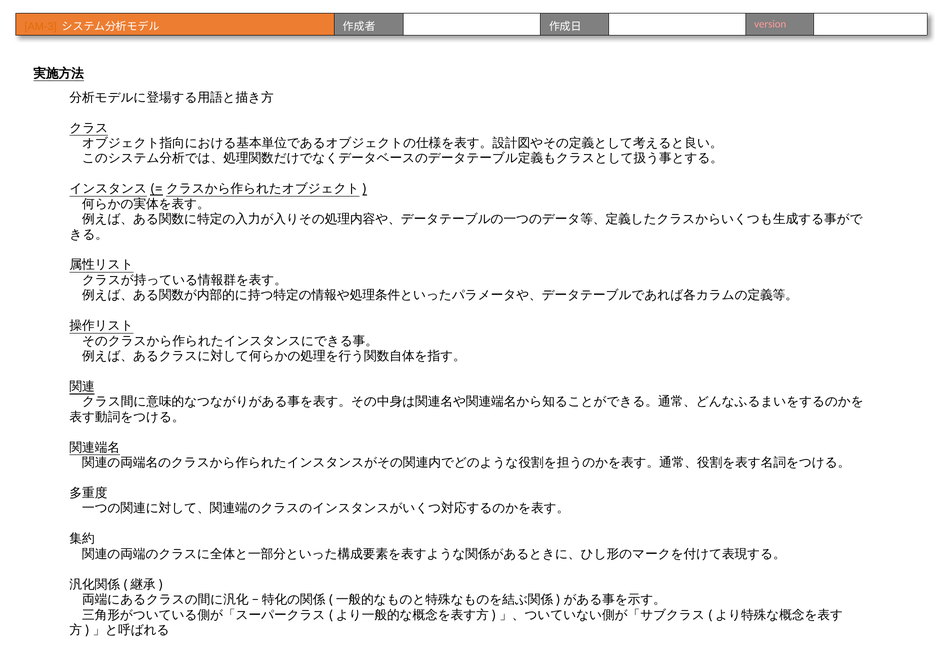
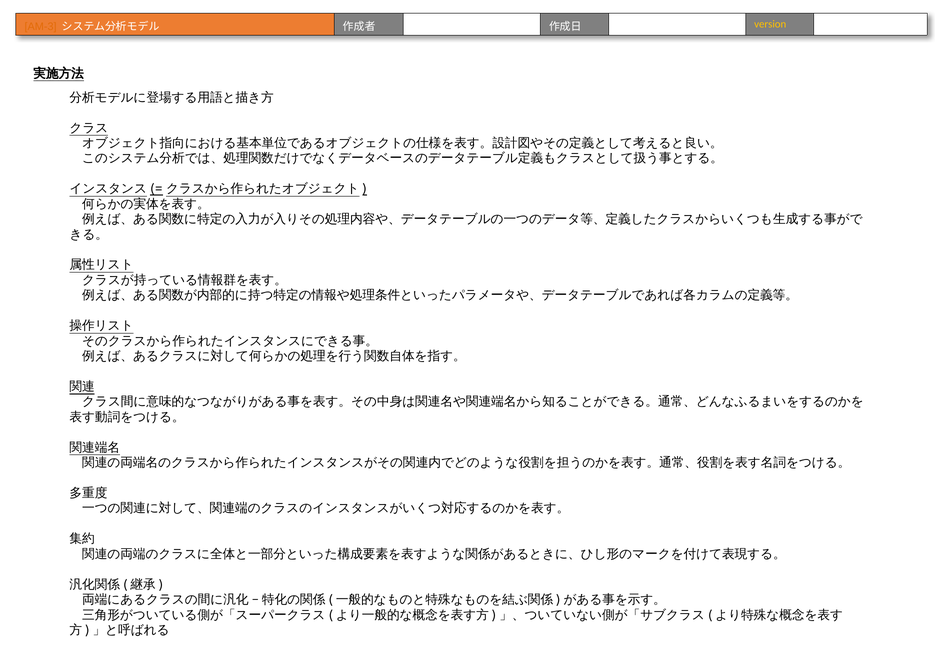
version colour: pink -> yellow (770, 24)
